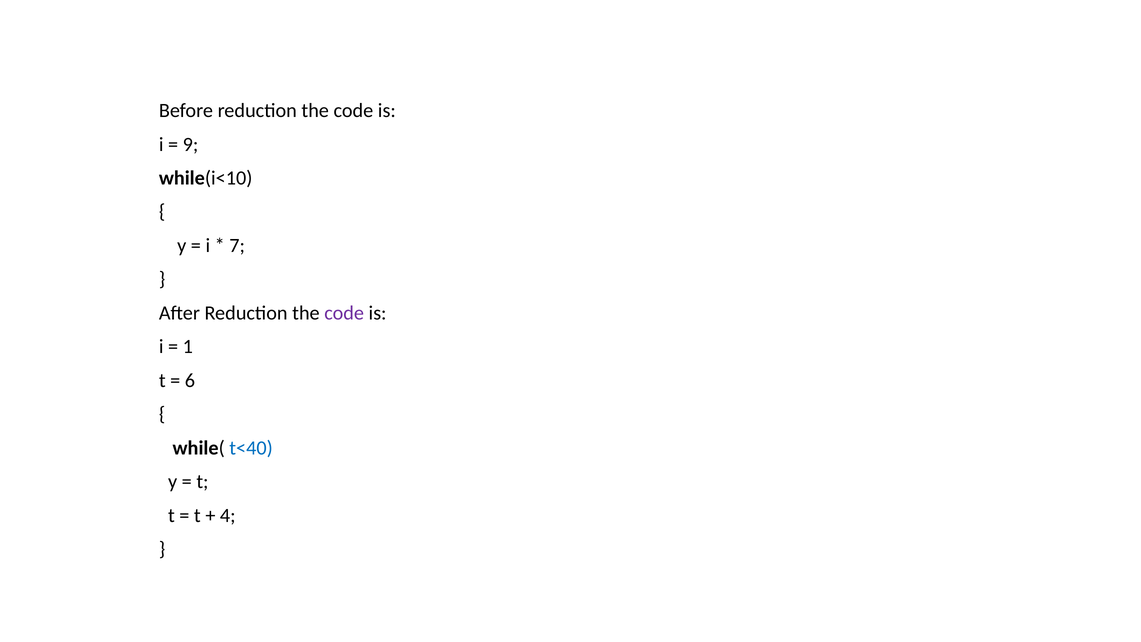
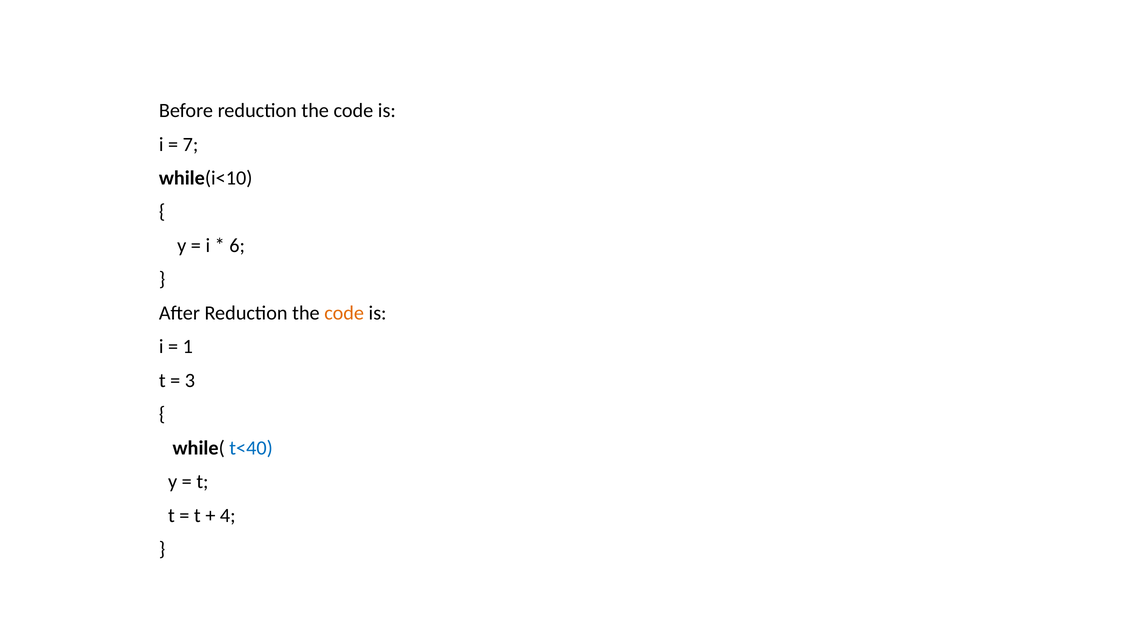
9: 9 -> 7 (191, 144)
7: 7 -> 6 (237, 245)
code colour: purple -> orange (344, 313)
6: 6 -> 3 (190, 380)
